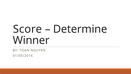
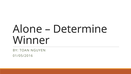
Score: Score -> Alone (27, 29)
